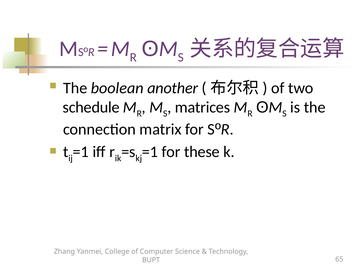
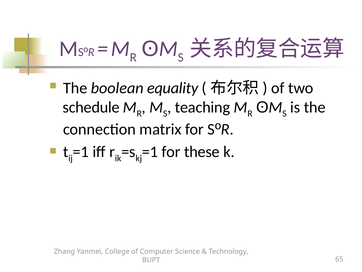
another: another -> equality (173, 88)
matrices: matrices -> teaching (202, 107)
